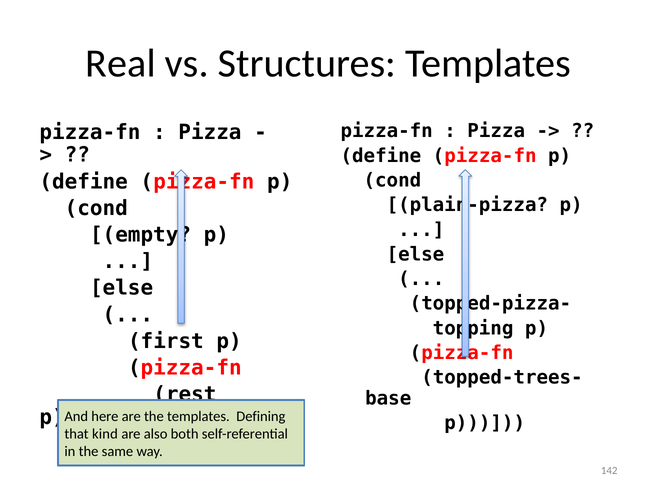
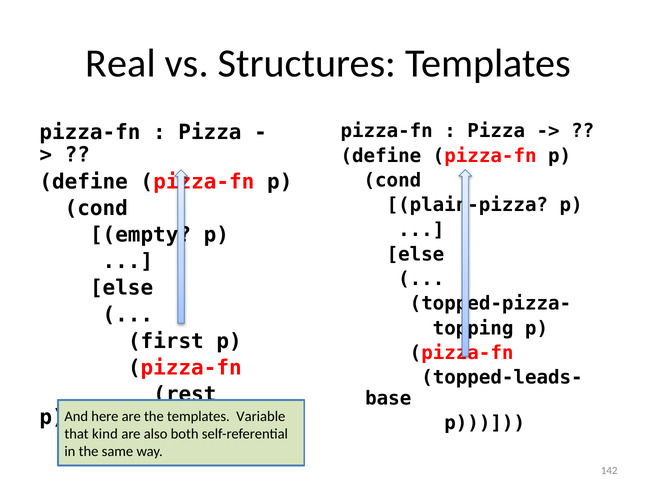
topped-trees-: topped-trees- -> topped-leads- (502, 377)
Defining: Defining -> Variable (261, 416)
